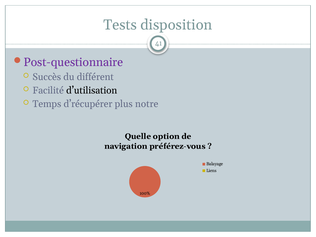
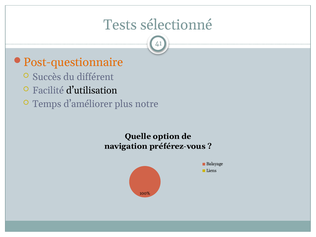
disposition: disposition -> sélectionné (176, 25)
Post-questionnaire colour: purple -> orange (73, 62)
d’récupérer: d’récupérer -> d’améliorer (88, 104)
